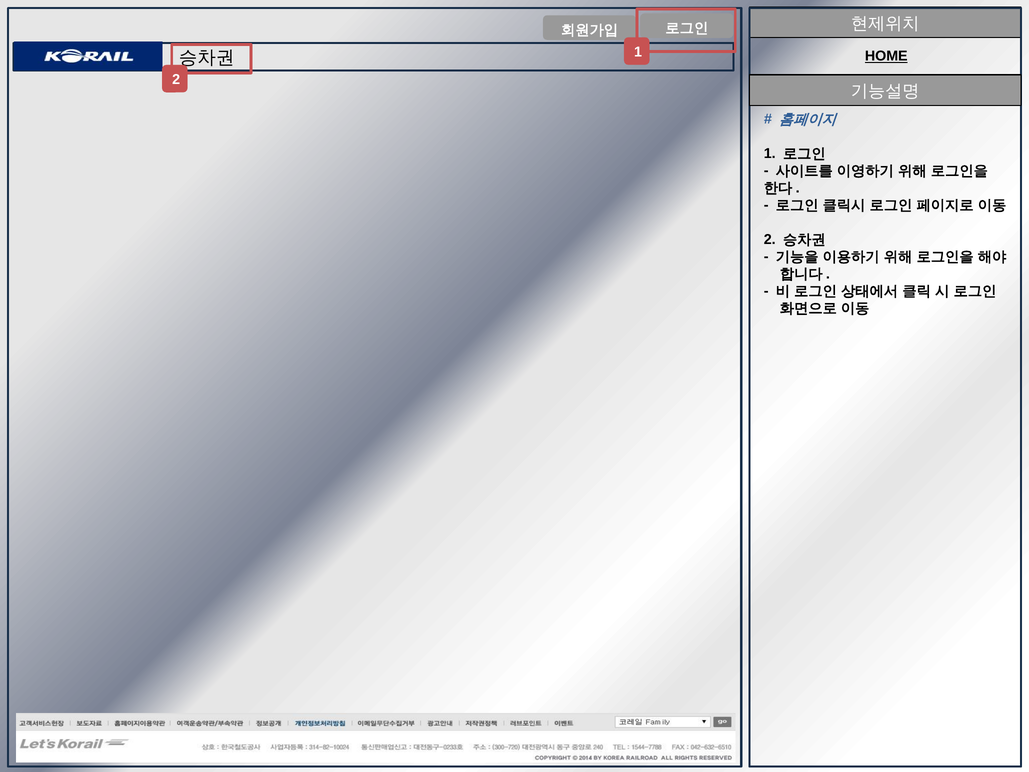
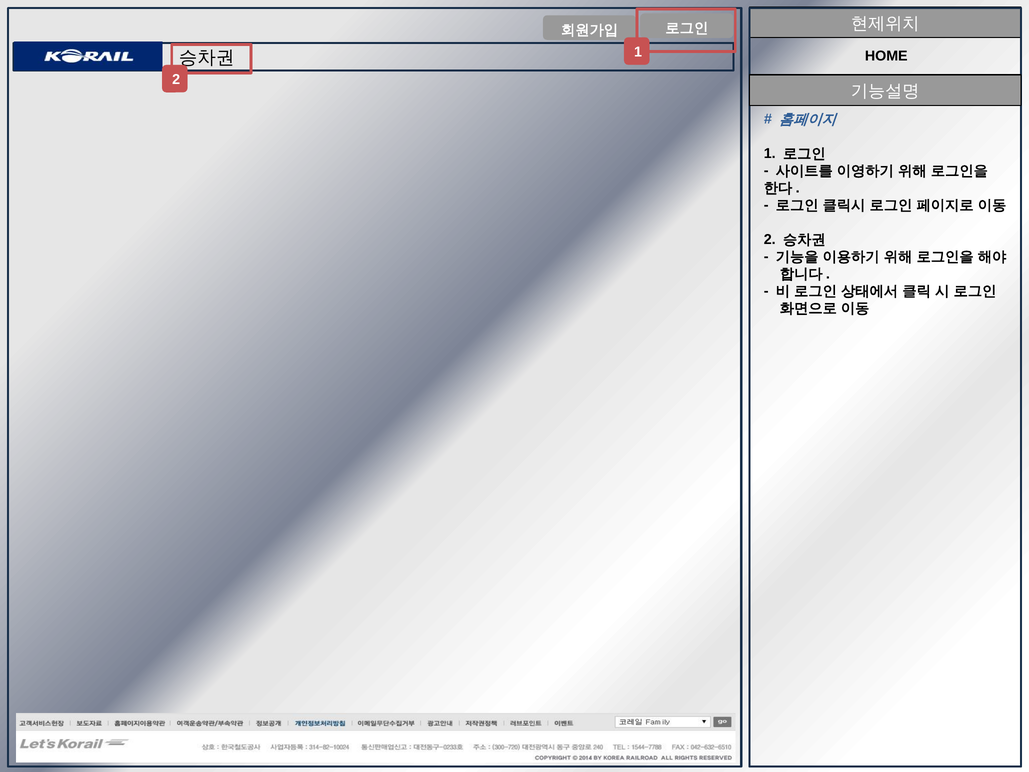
HOME underline: present -> none (886, 56)
